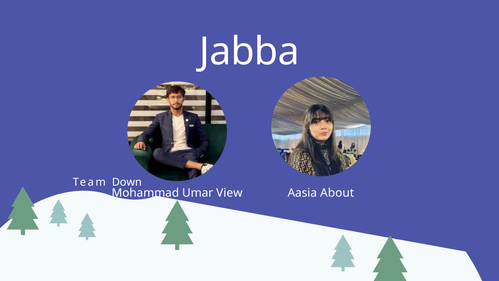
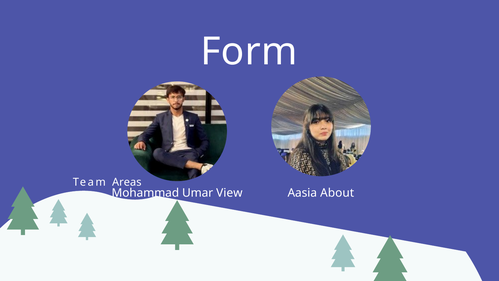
Jabba: Jabba -> Form (249, 52)
Down: Down -> Areas (127, 182)
